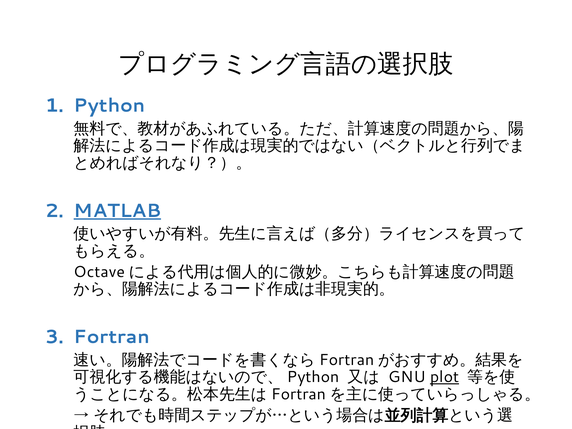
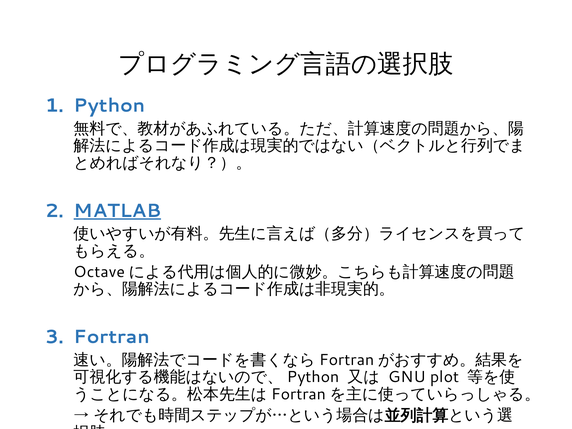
plot underline: present -> none (445, 377)
